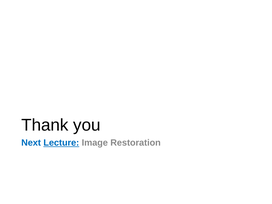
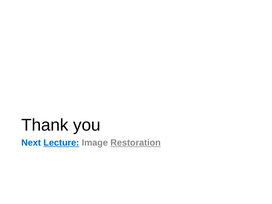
Restoration underline: none -> present (136, 143)
